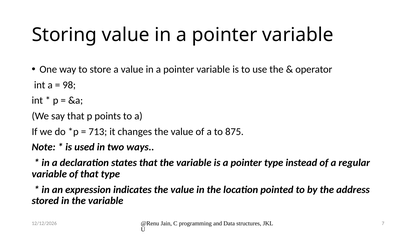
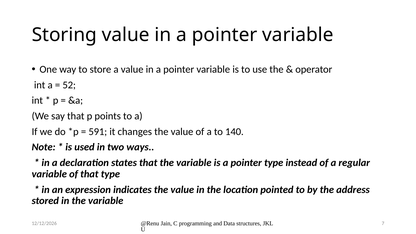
98: 98 -> 52 (69, 85)
713: 713 -> 591 (98, 132)
875: 875 -> 140 (234, 132)
